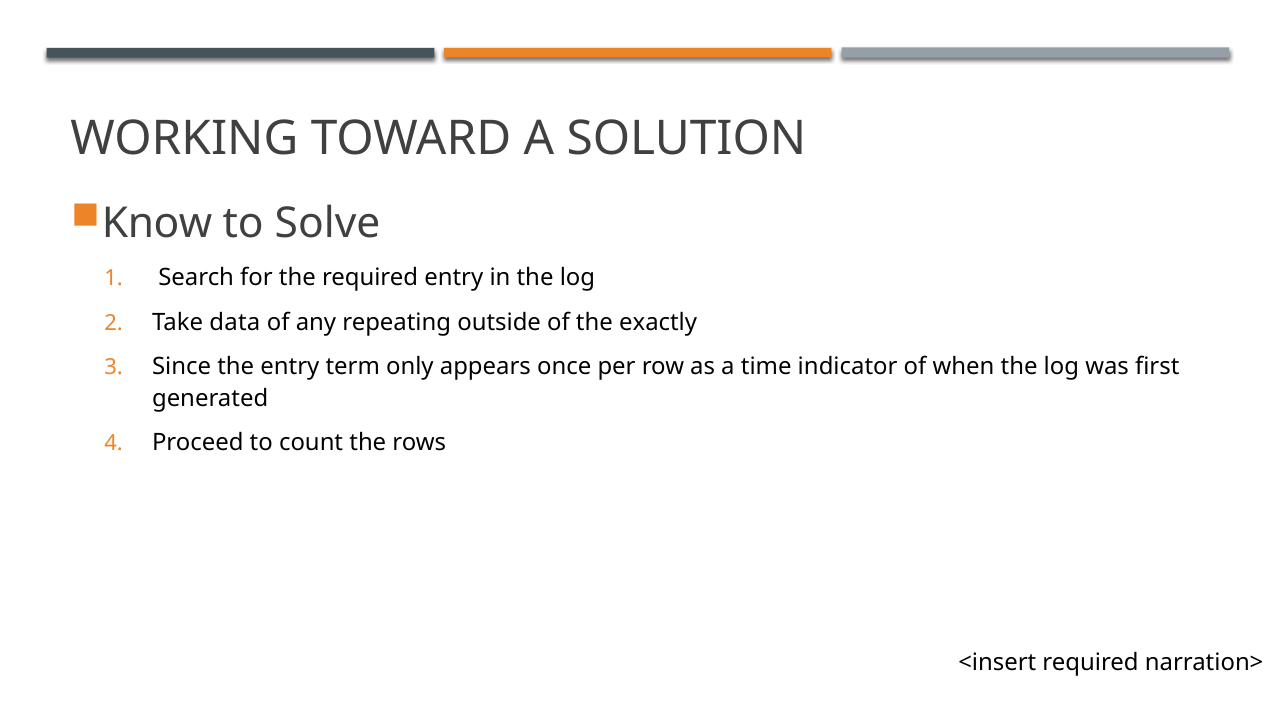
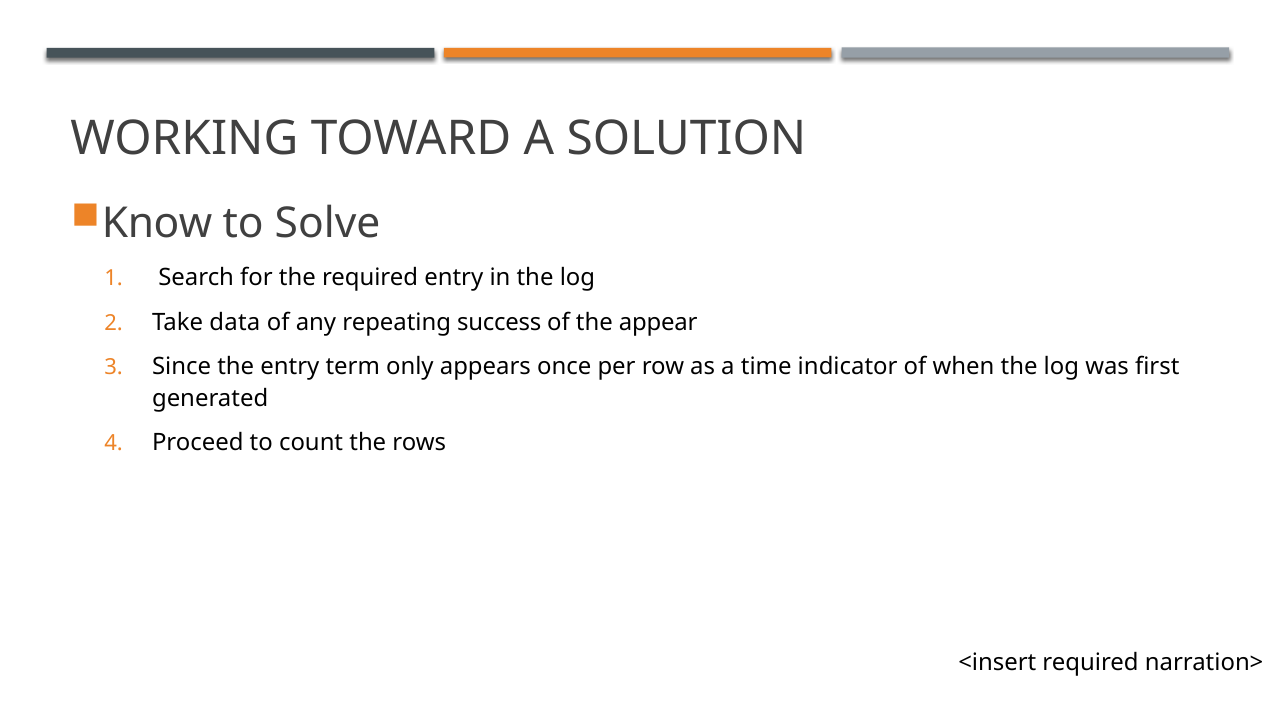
outside: outside -> success (499, 322)
exactly: exactly -> appear (658, 322)
